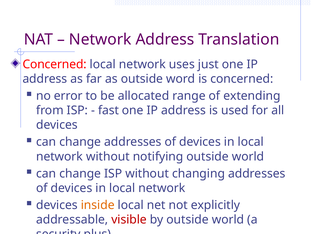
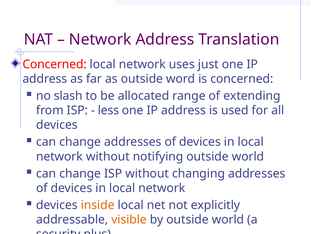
error: error -> slash (68, 96)
fast: fast -> less (109, 110)
visible colour: red -> orange (129, 219)
